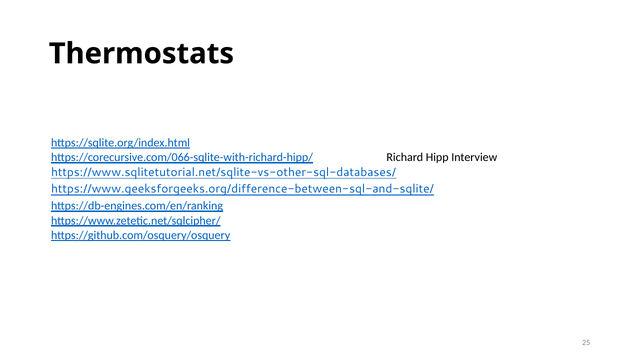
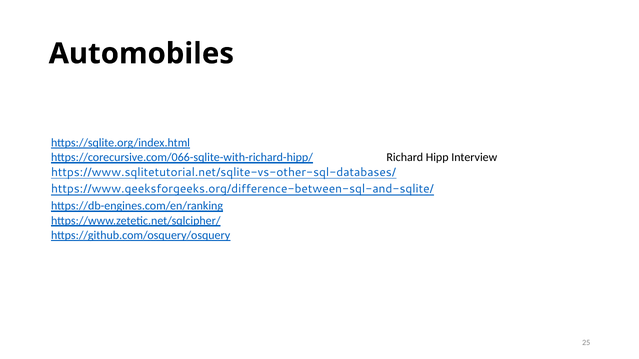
Thermostats: Thermostats -> Automobiles (141, 54)
